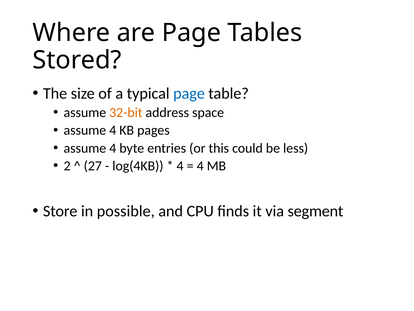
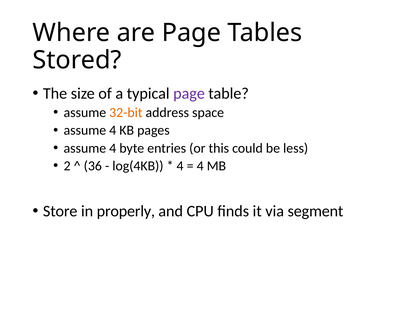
page colour: blue -> purple (189, 93)
27: 27 -> 36 (93, 166)
possible: possible -> properly (126, 211)
